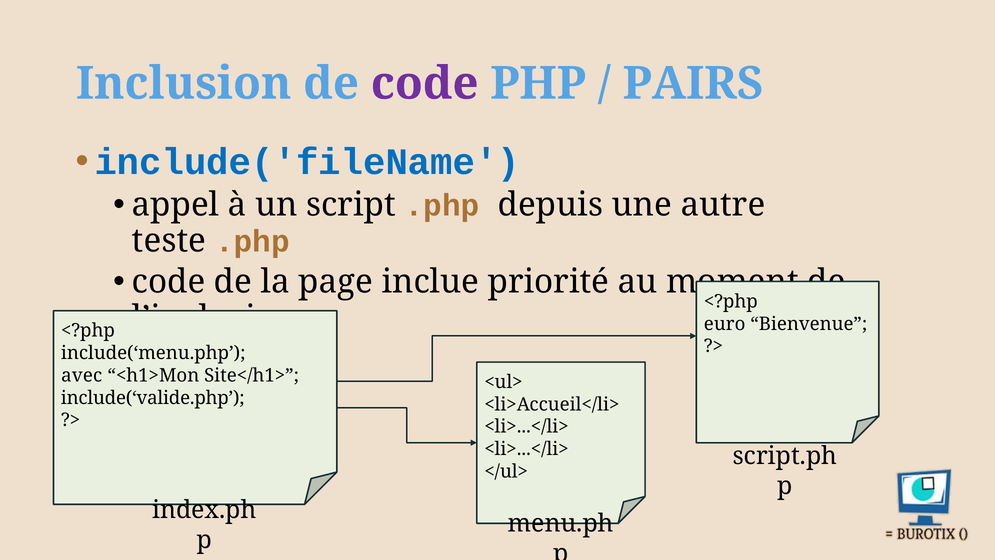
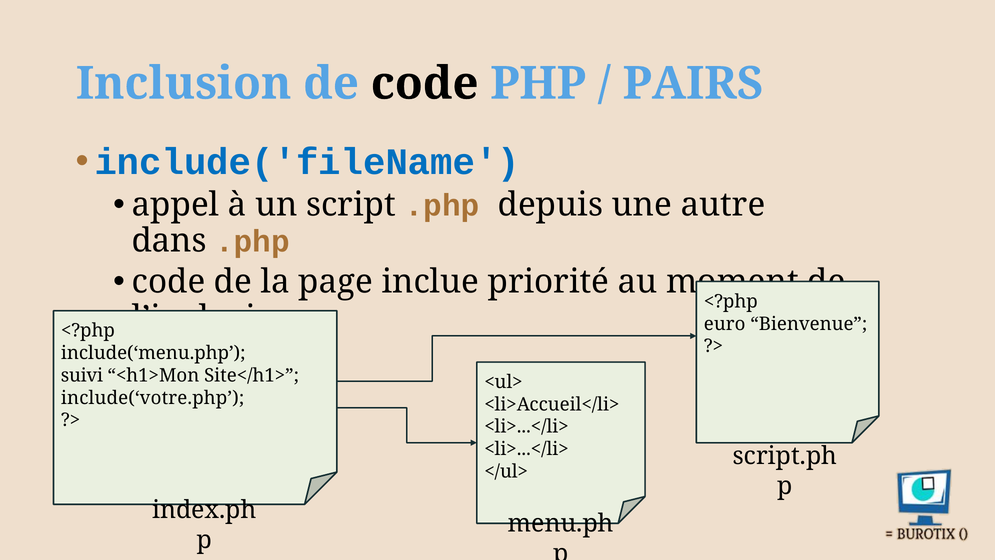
code colour: purple -> black (425, 84)
teste: teste -> dans (169, 241)
avec: avec -> suivi (82, 375)
include(‘valide.php: include(‘valide.php -> include(‘votre.php (153, 398)
